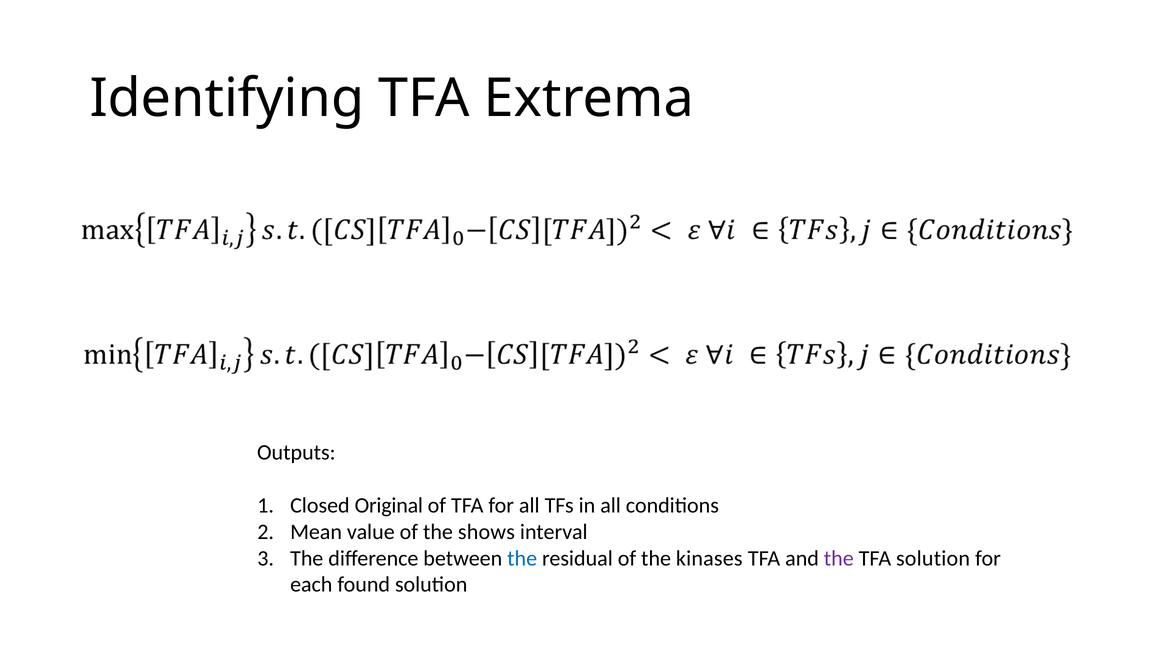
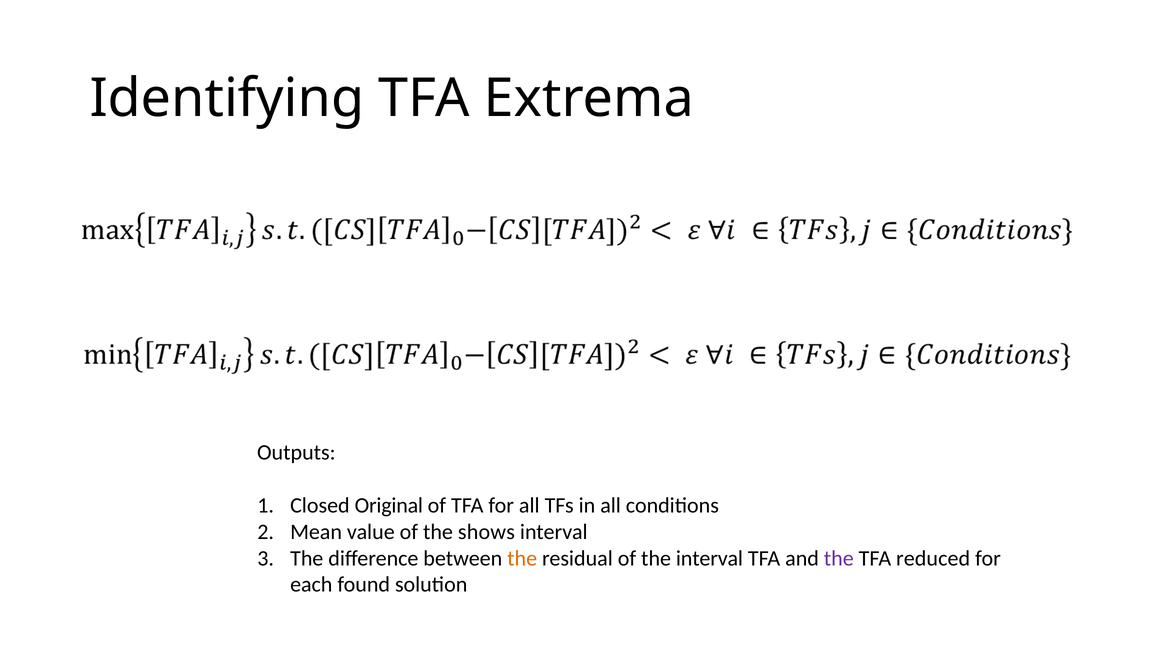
the colour: blue -> orange (522, 559)
the kinases: kinases -> interval (709, 559)
TFA solution: solution -> reduced (933, 559)
